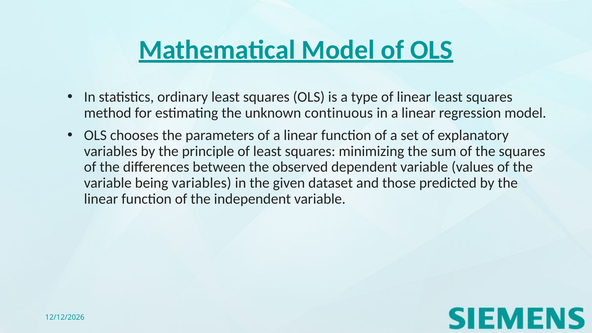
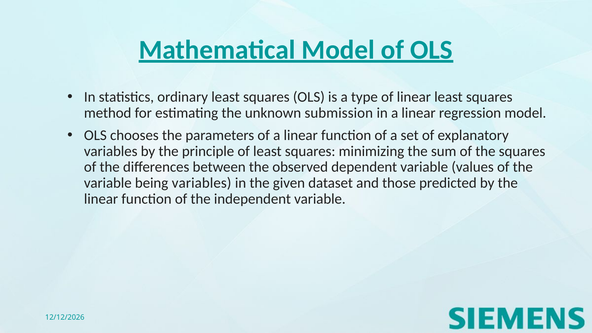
continuous: continuous -> submission (339, 113)
